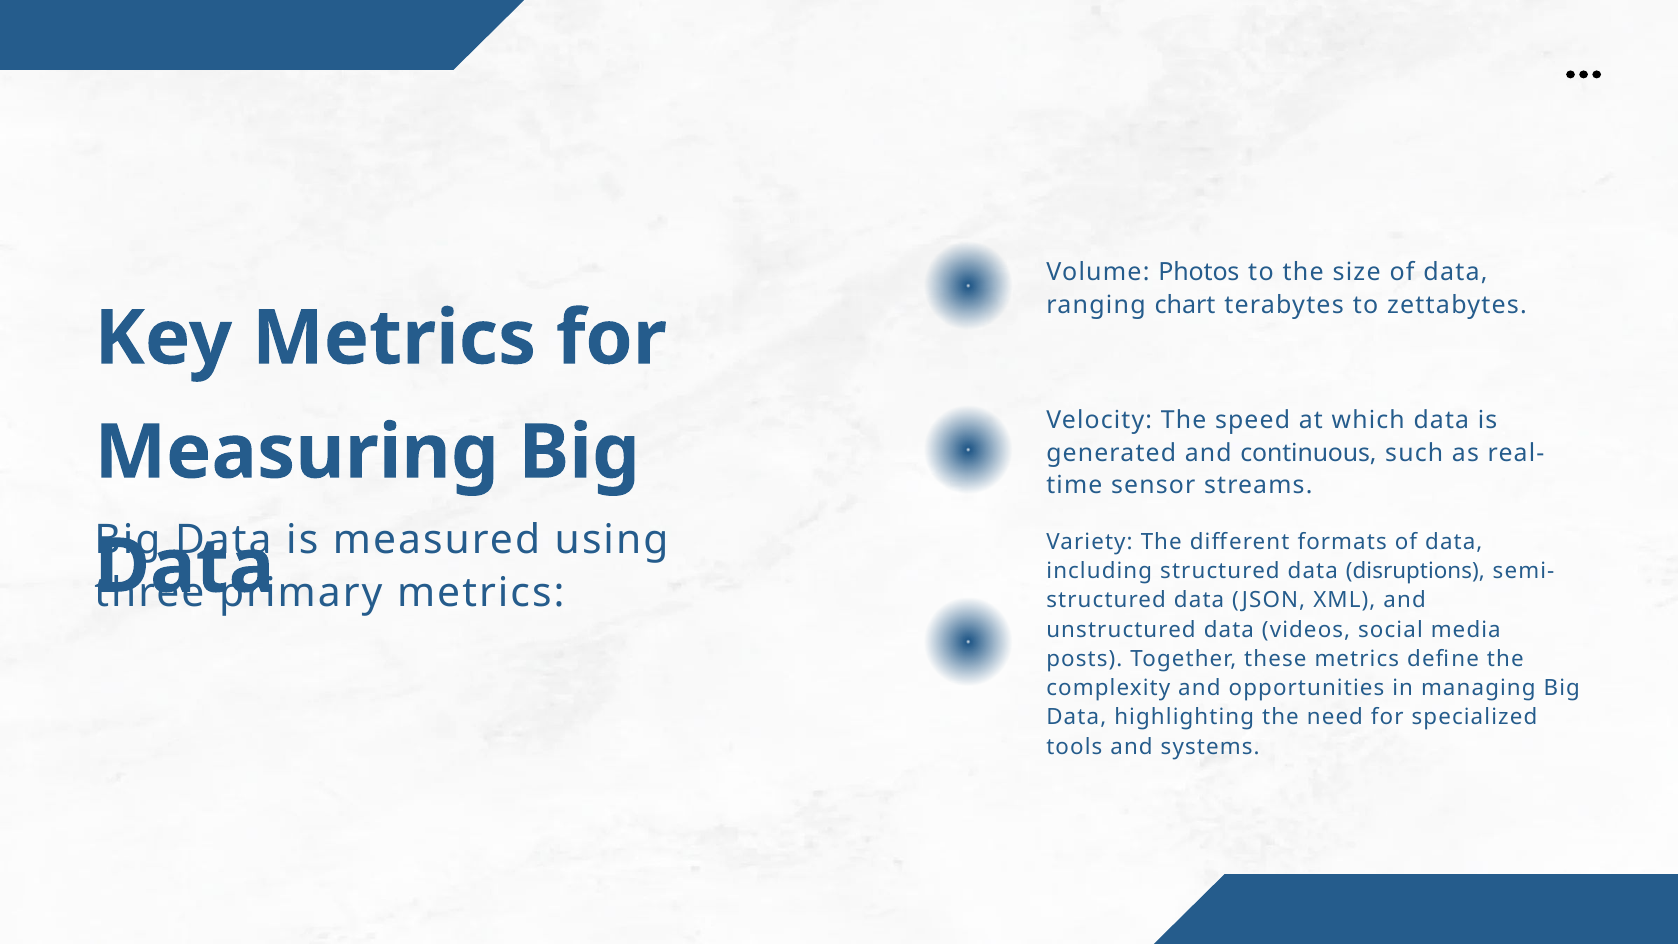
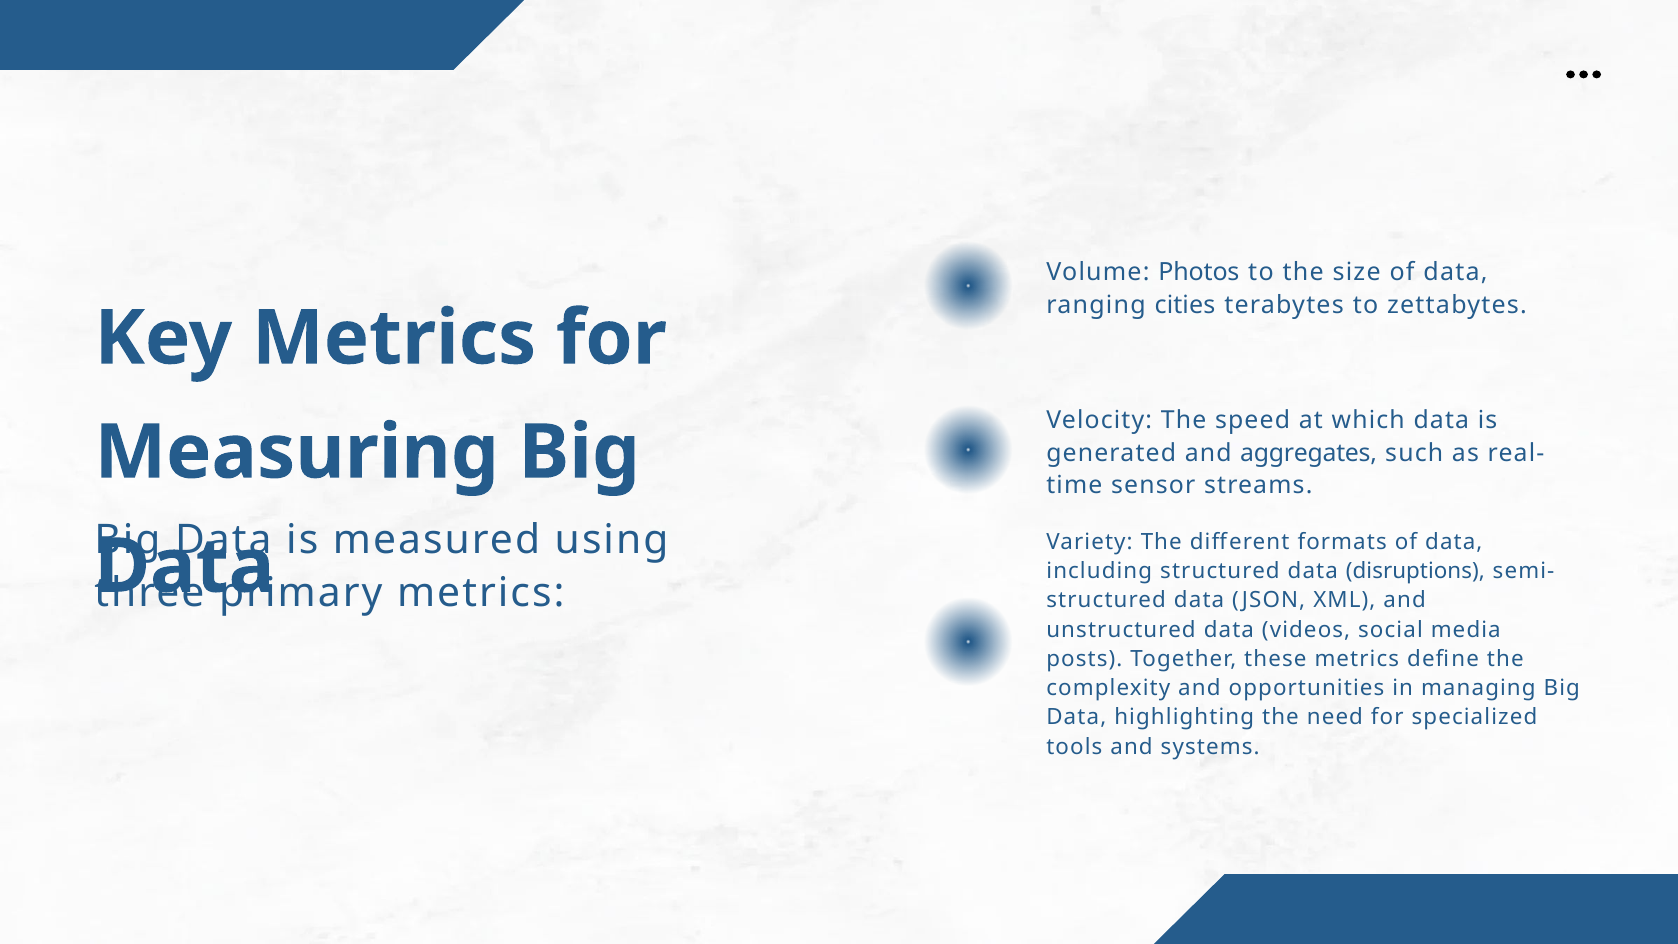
chart: chart -> cities (1185, 305)
continuous: continuous -> aggregates (1309, 453)
